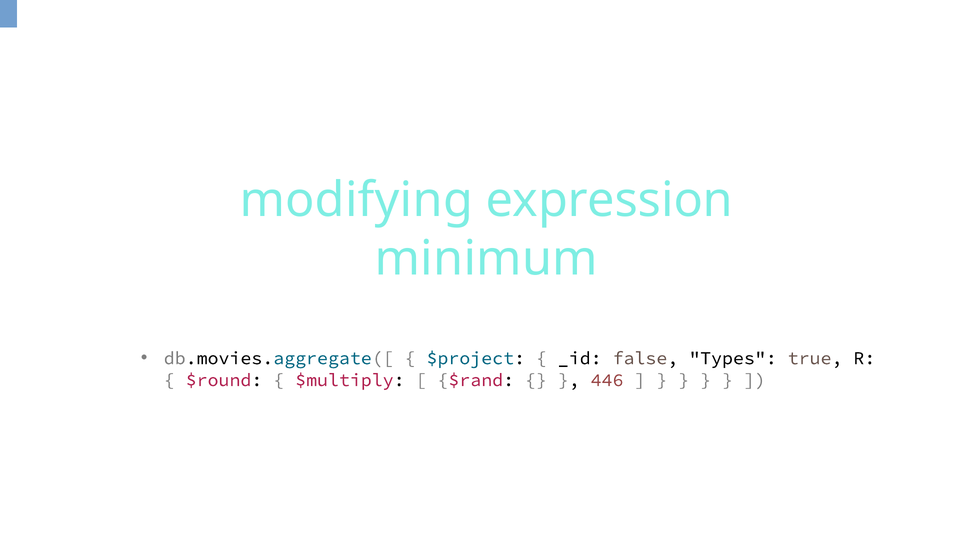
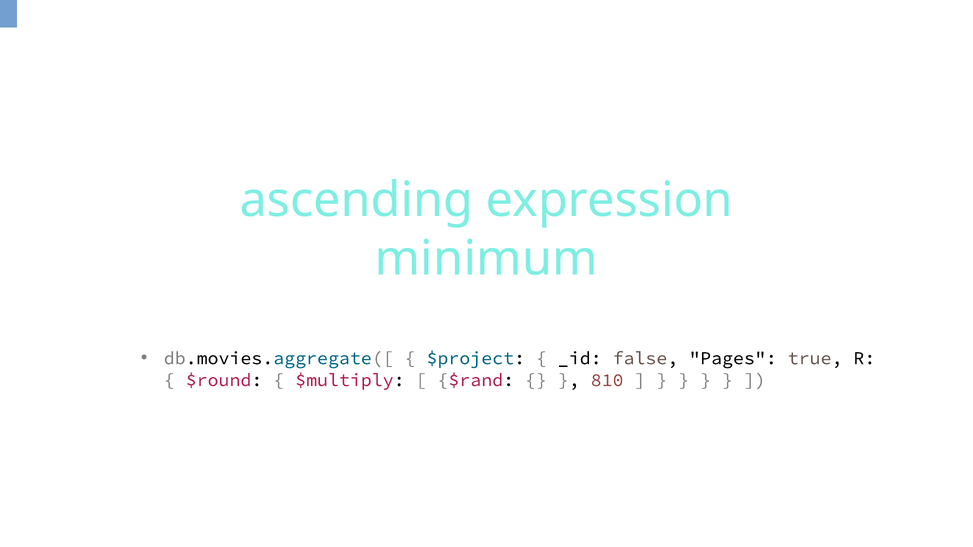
modifying: modifying -> ascending (356, 200)
Types: Types -> Pages (733, 358)
446: 446 -> 810 (607, 380)
